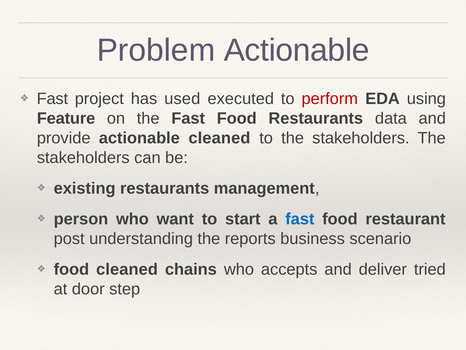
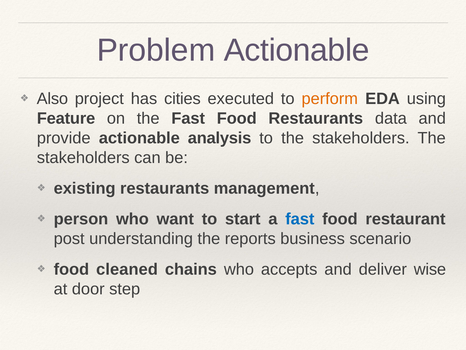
Fast: Fast -> Also (52, 99)
used: used -> cities (182, 99)
perform colour: red -> orange (330, 99)
actionable cleaned: cleaned -> analysis (220, 138)
tried: tried -> wise (430, 269)
